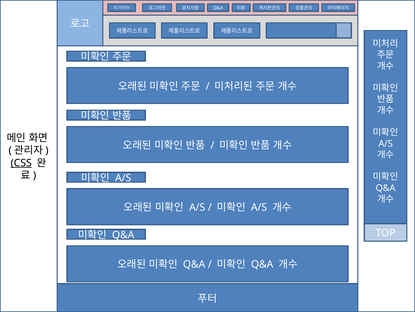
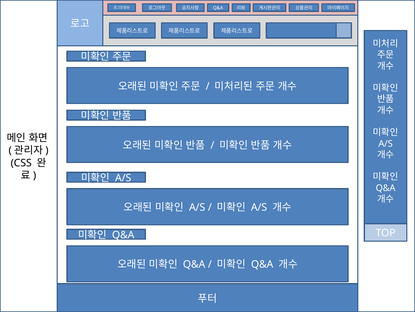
CSS underline: present -> none (21, 163)
